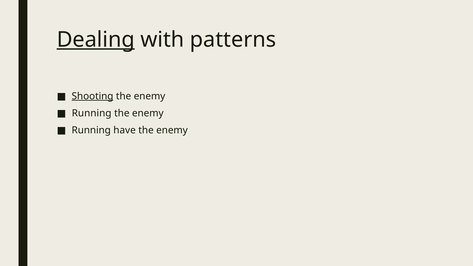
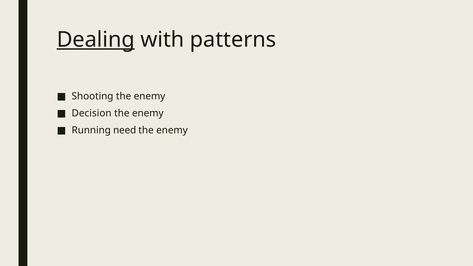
Shooting underline: present -> none (93, 96)
Running: Running -> Decision (92, 113)
have: have -> need (125, 130)
